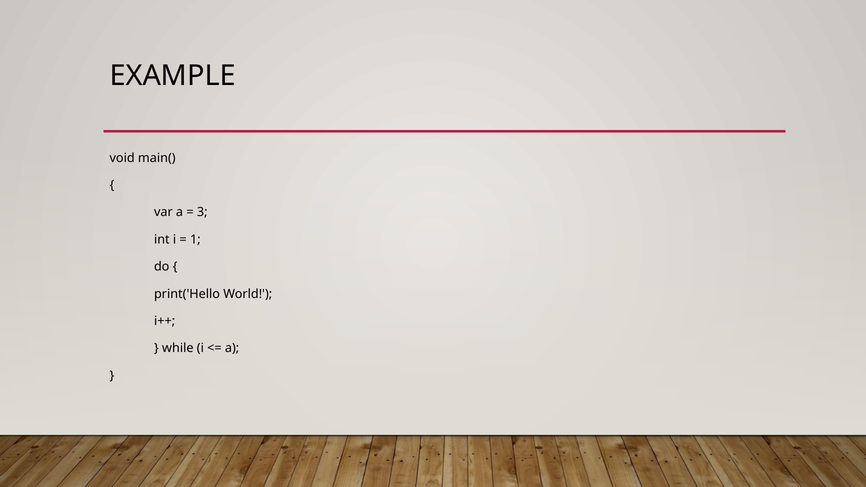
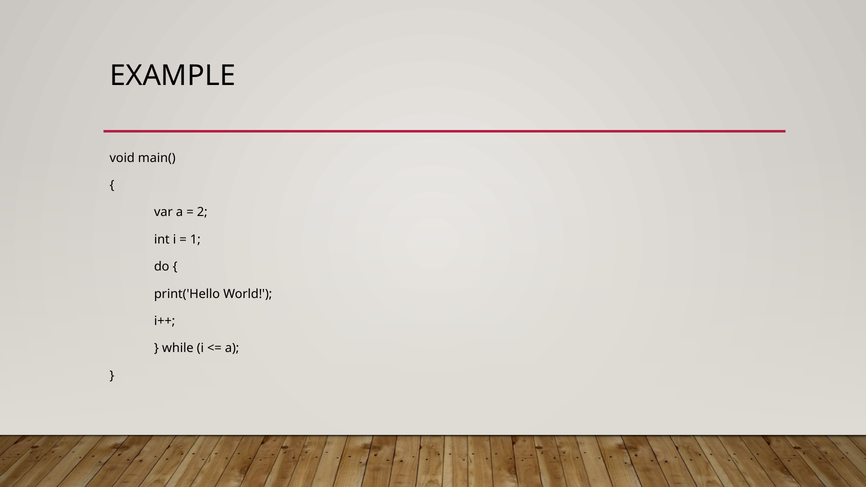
3: 3 -> 2 (202, 212)
